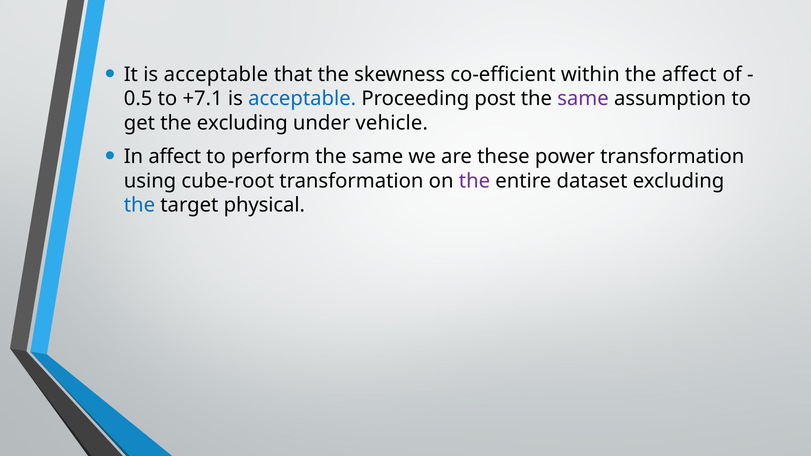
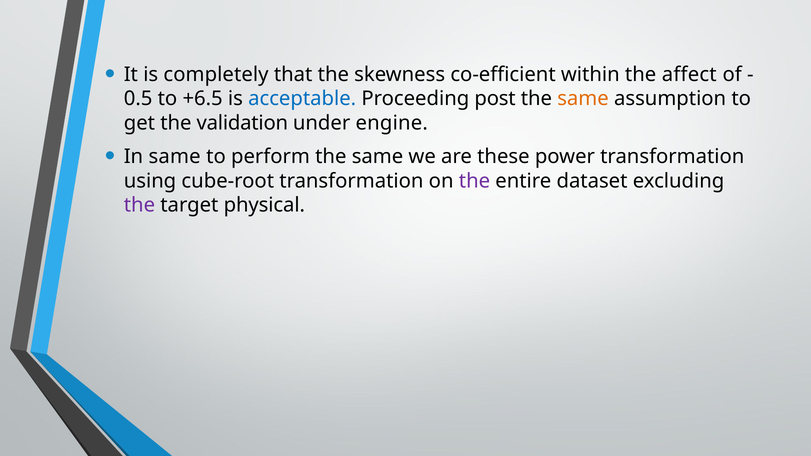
It is acceptable: acceptable -> completely (216, 74)
+7.1: +7.1 -> +6.5 (203, 99)
same colour: purple -> orange (583, 99)
the excluding: excluding -> validation (242, 123)
vehicle: vehicle -> engine (392, 123)
In affect: affect -> same (175, 157)
the colour: blue -> purple (139, 205)
